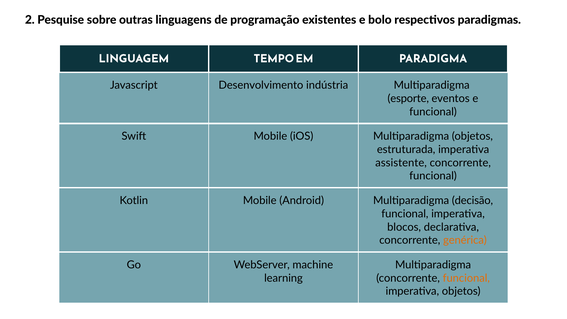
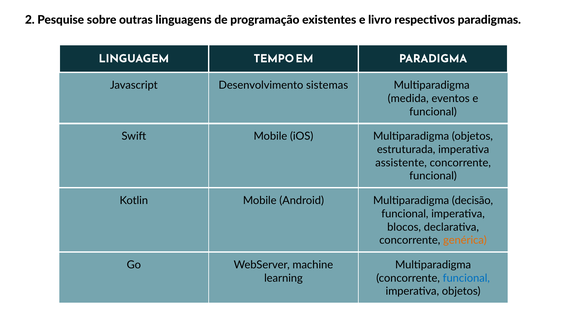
bolo: bolo -> livro (380, 20)
indústria: indústria -> sistemas (327, 85)
esporte: esporte -> medida (408, 98)
funcional colour: orange -> blue (466, 278)
